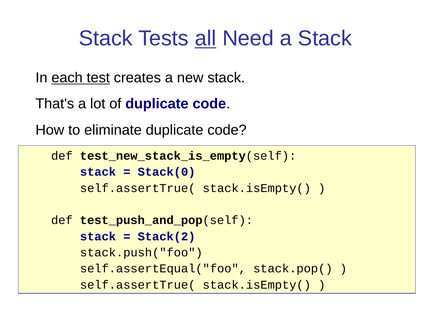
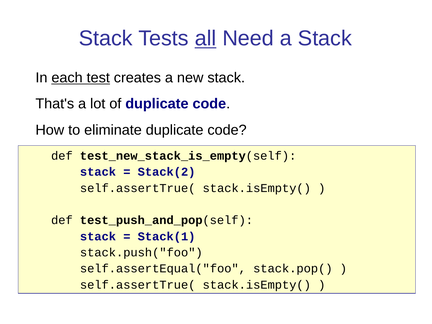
Stack(0: Stack(0 -> Stack(2 (167, 172)
Stack(2: Stack(2 -> Stack(1 (167, 236)
